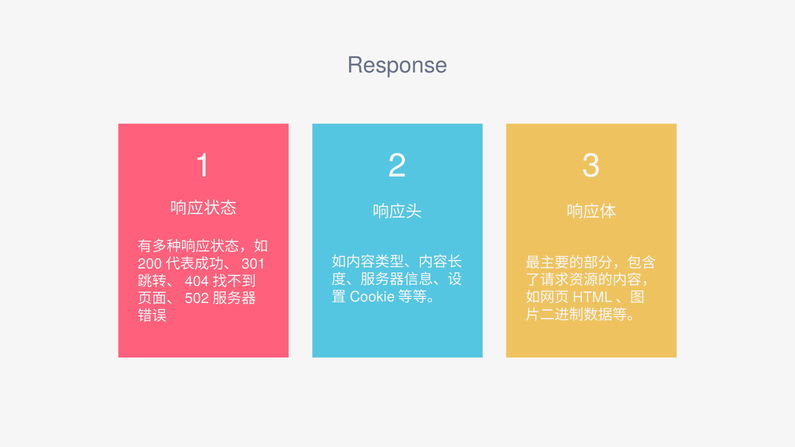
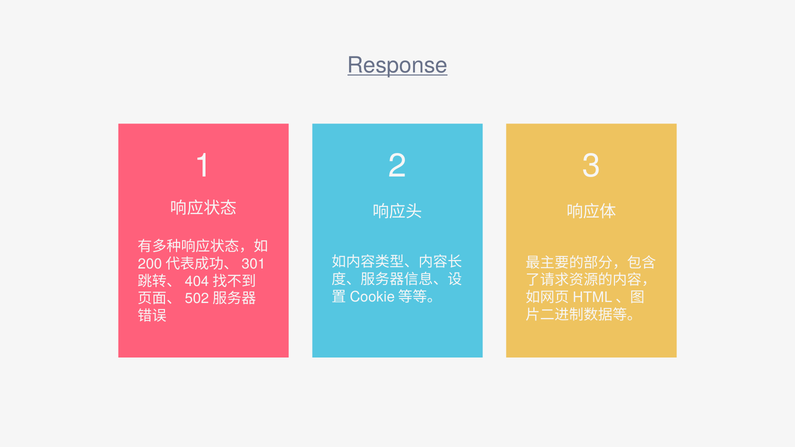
Response underline: none -> present (397, 65)
